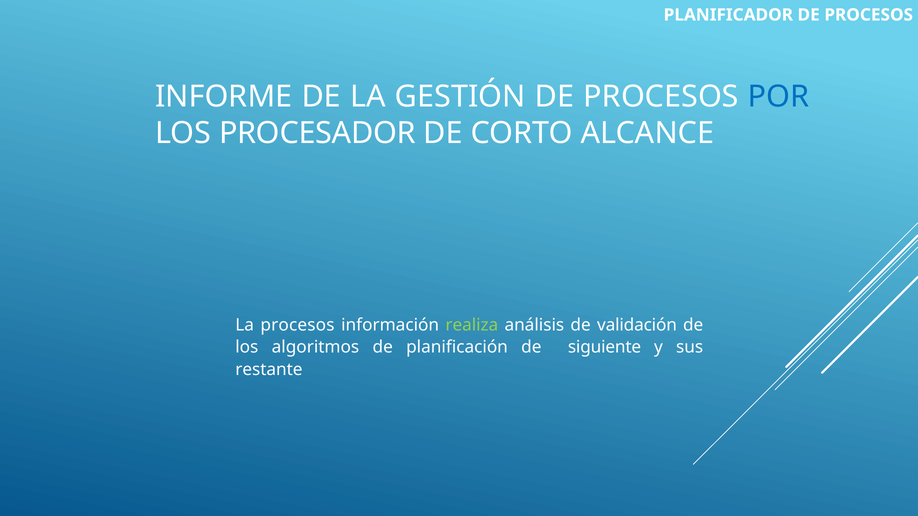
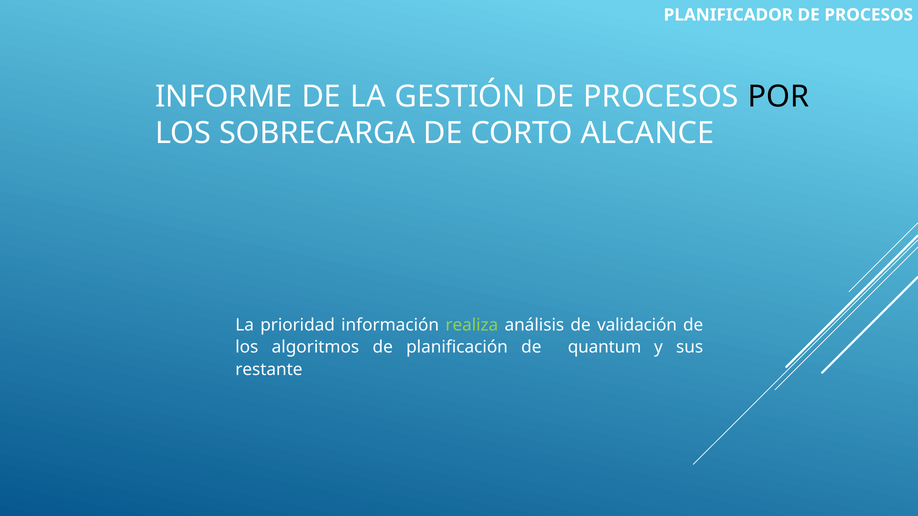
POR colour: blue -> black (779, 97)
PROCESADOR: PROCESADOR -> SOBRECARGA (317, 133)
La procesos: procesos -> prioridad (298, 325)
siguiente: siguiente -> quantum (605, 348)
